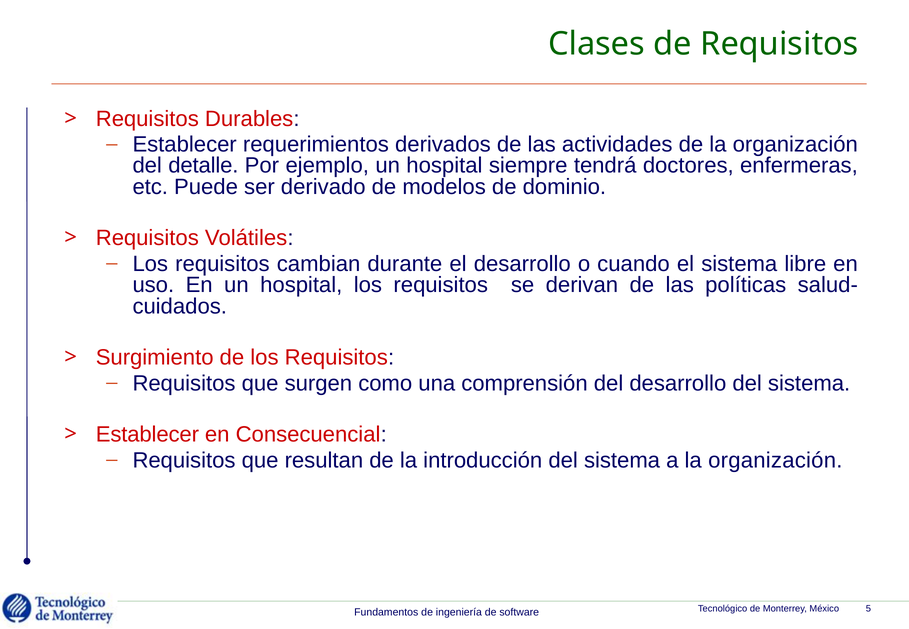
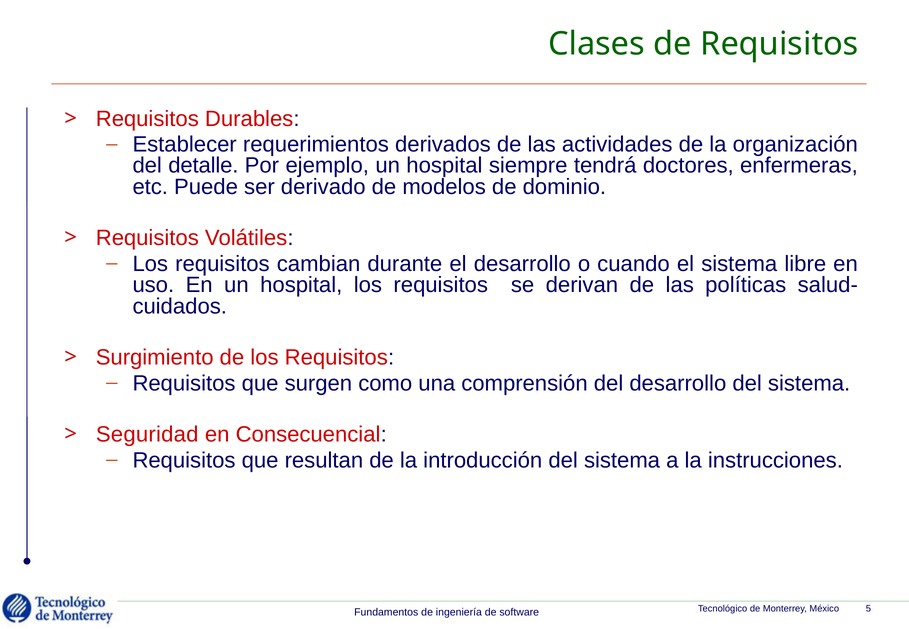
Establecer: Establecer -> Seguridad (147, 435)
a la organización: organización -> instrucciones (775, 460)
